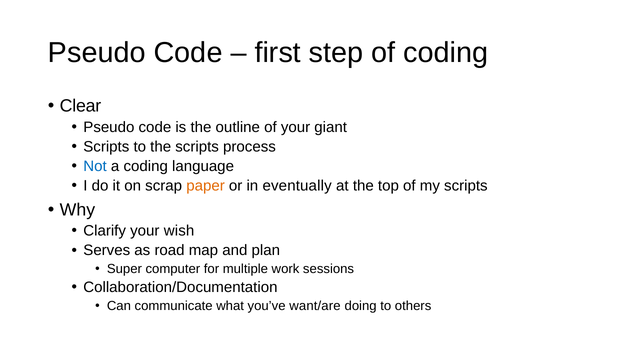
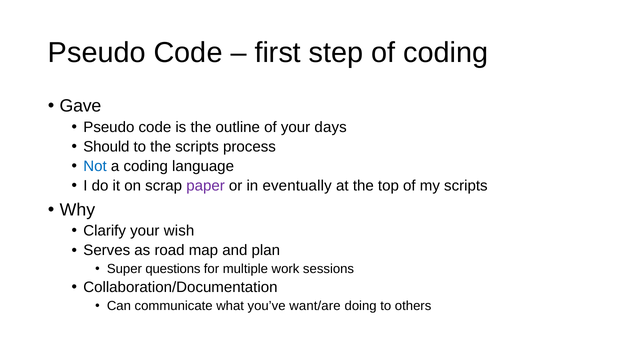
Clear: Clear -> Gave (80, 106)
giant: giant -> days (331, 127)
Scripts: Scripts -> Should (106, 147)
paper colour: orange -> purple (206, 186)
computer: computer -> questions (173, 269)
